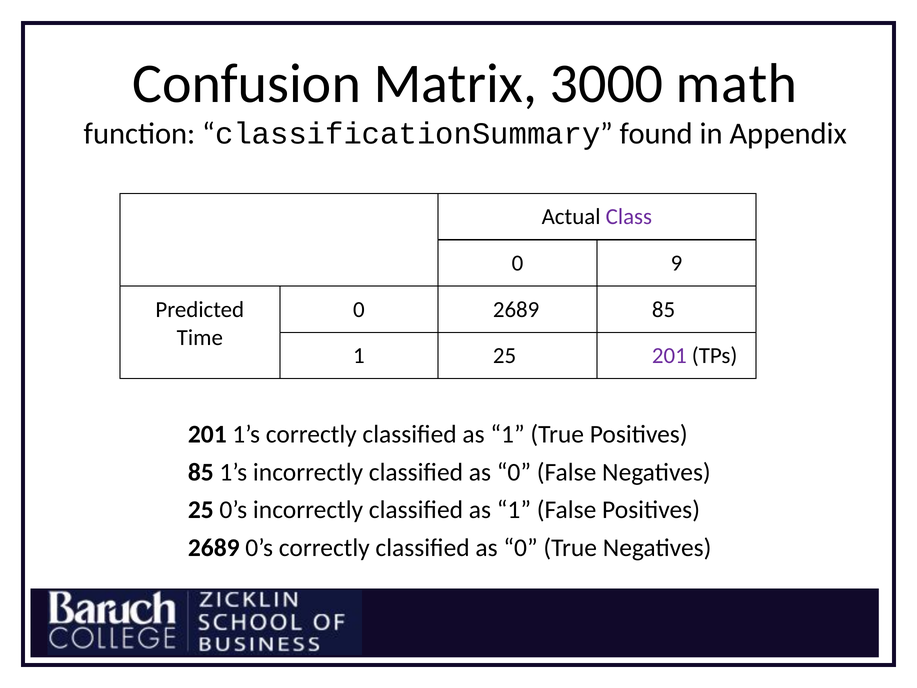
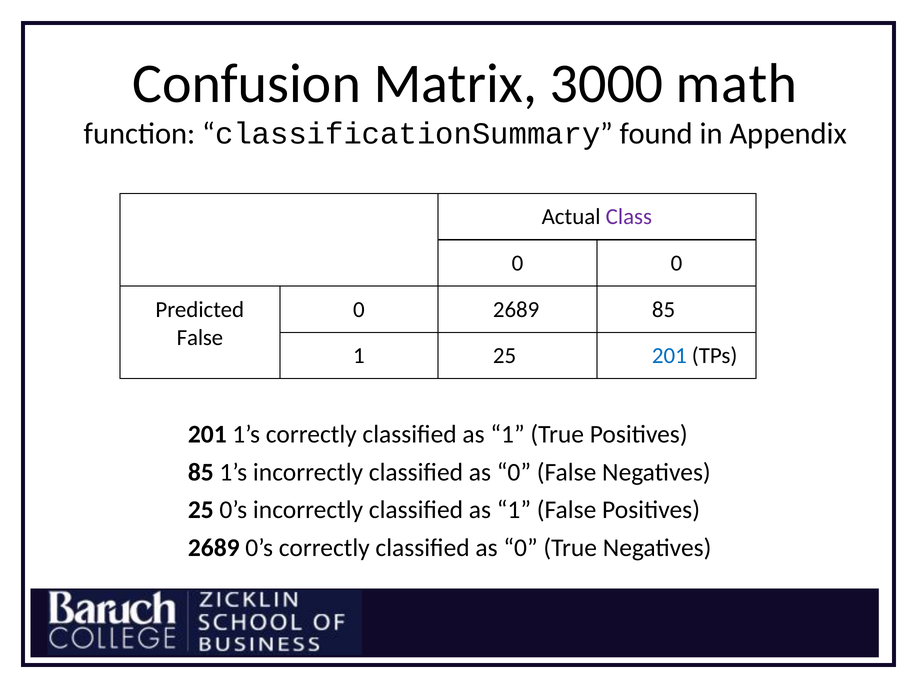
0 9: 9 -> 0 (676, 263)
Time: Time -> False (200, 337)
201 colour: purple -> blue (669, 356)
